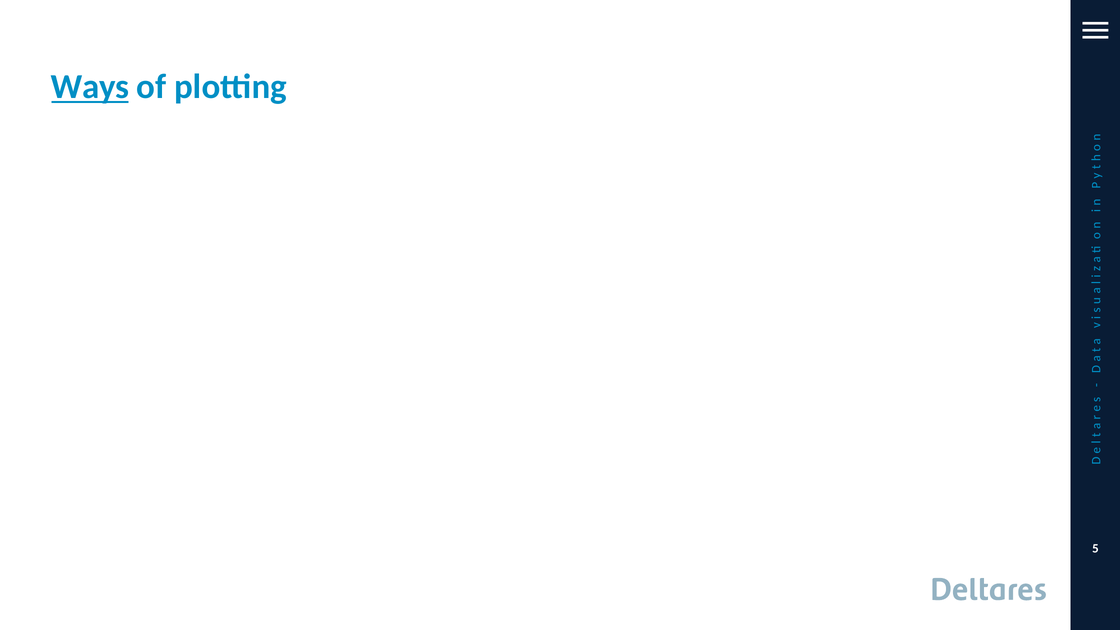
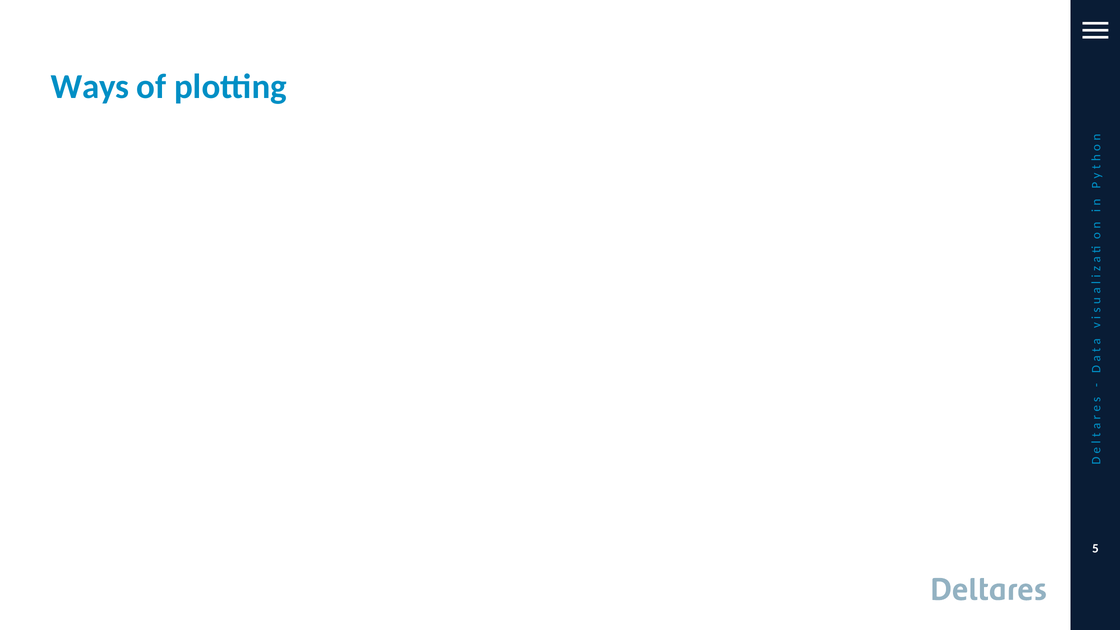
Ways underline: present -> none (90, 87)
